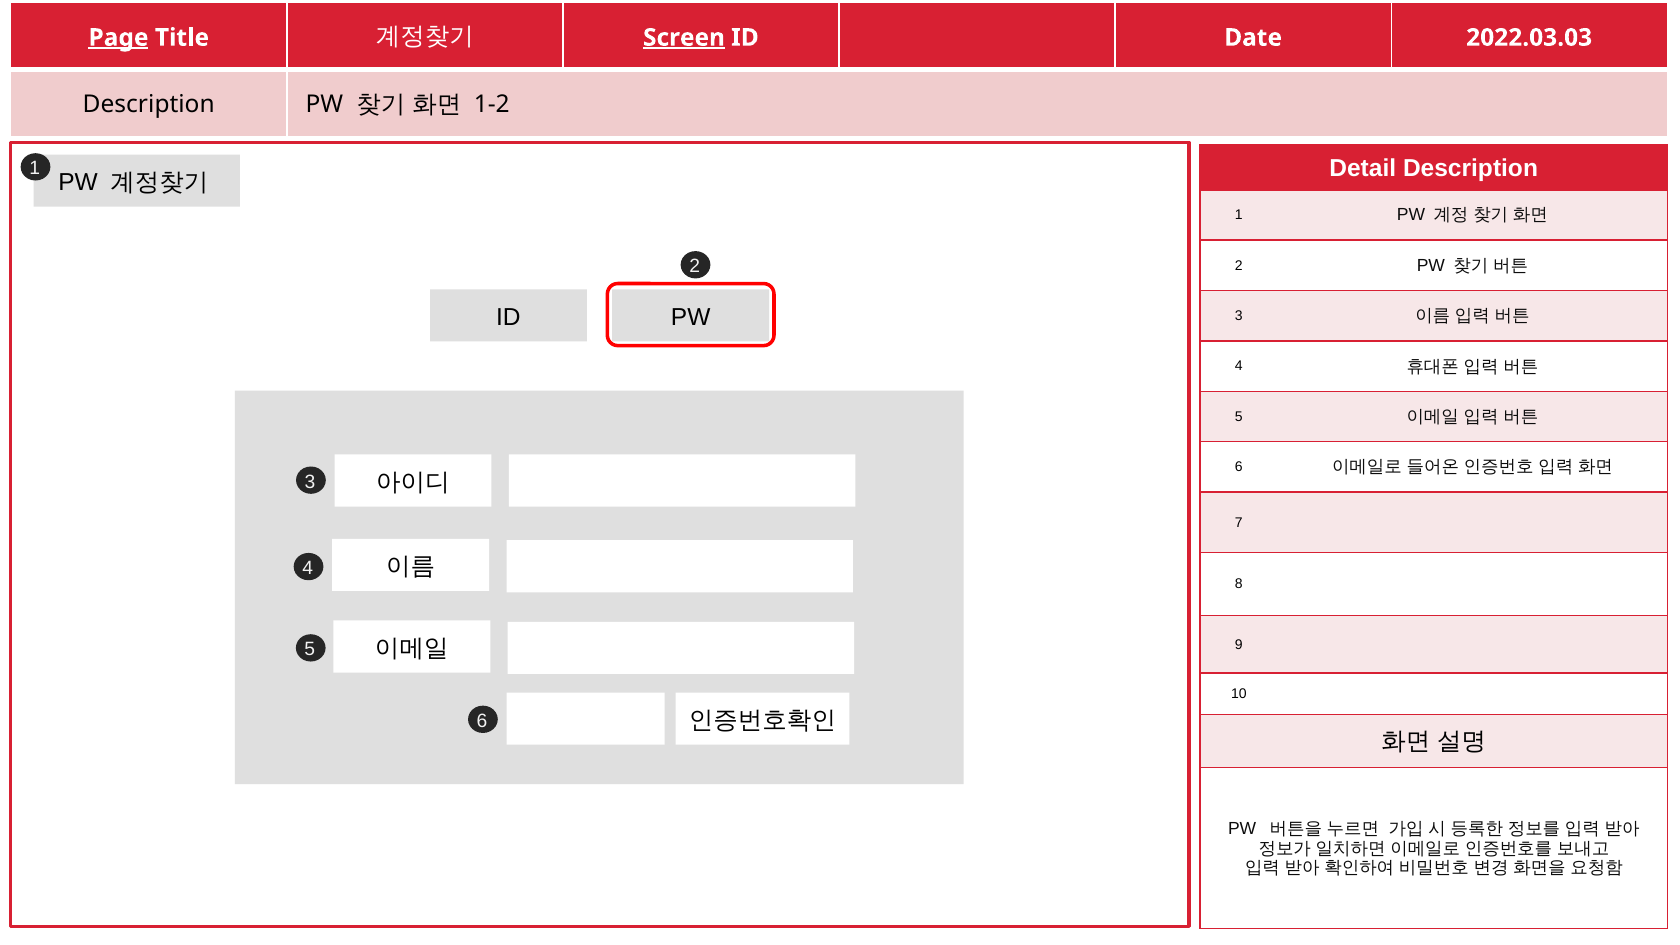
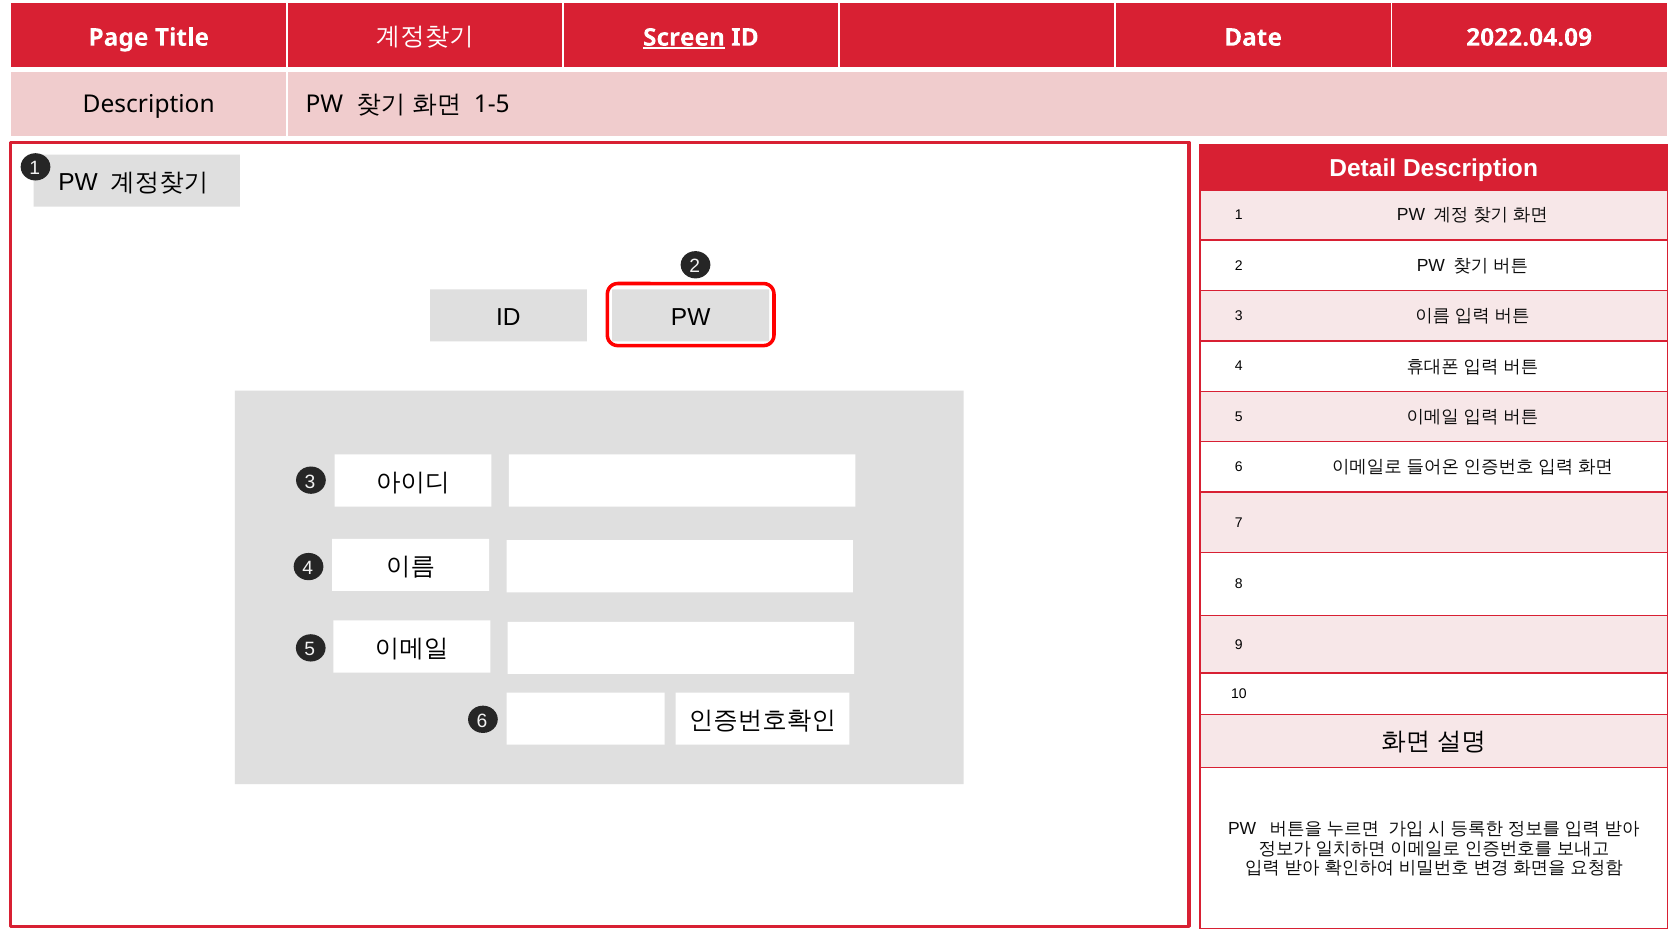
Page underline: present -> none (118, 38)
2022.03.03: 2022.03.03 -> 2022.04.09 (1529, 38)
1-2: 1-2 -> 1-5 (492, 105)
